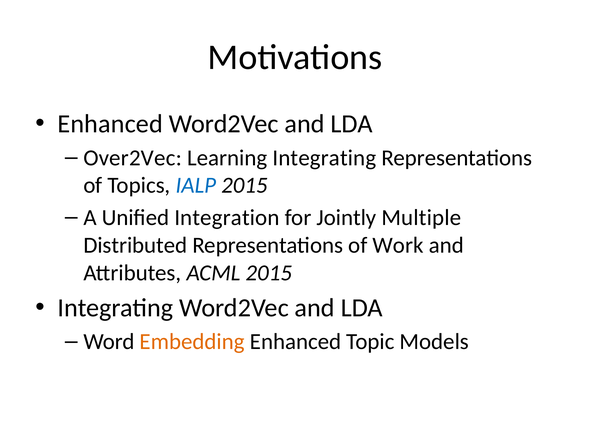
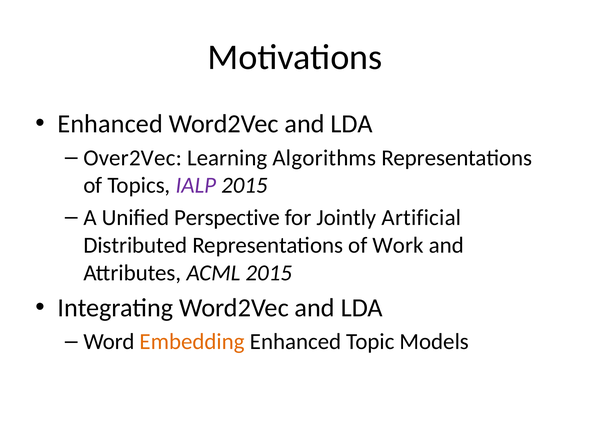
Learning Integrating: Integrating -> Algorithms (324, 158)
IALP colour: blue -> purple (196, 185)
Integration: Integration -> Perspective (227, 217)
Multiple: Multiple -> Artificial (421, 217)
